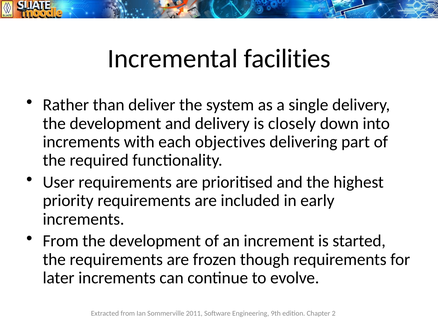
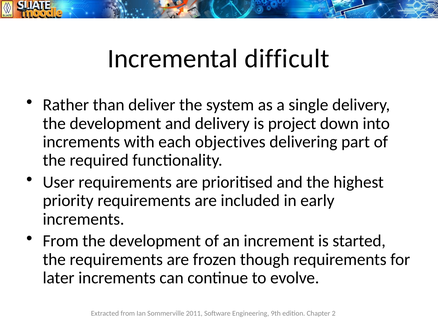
facilities: facilities -> difficult (287, 58)
closely: closely -> project (292, 123)
